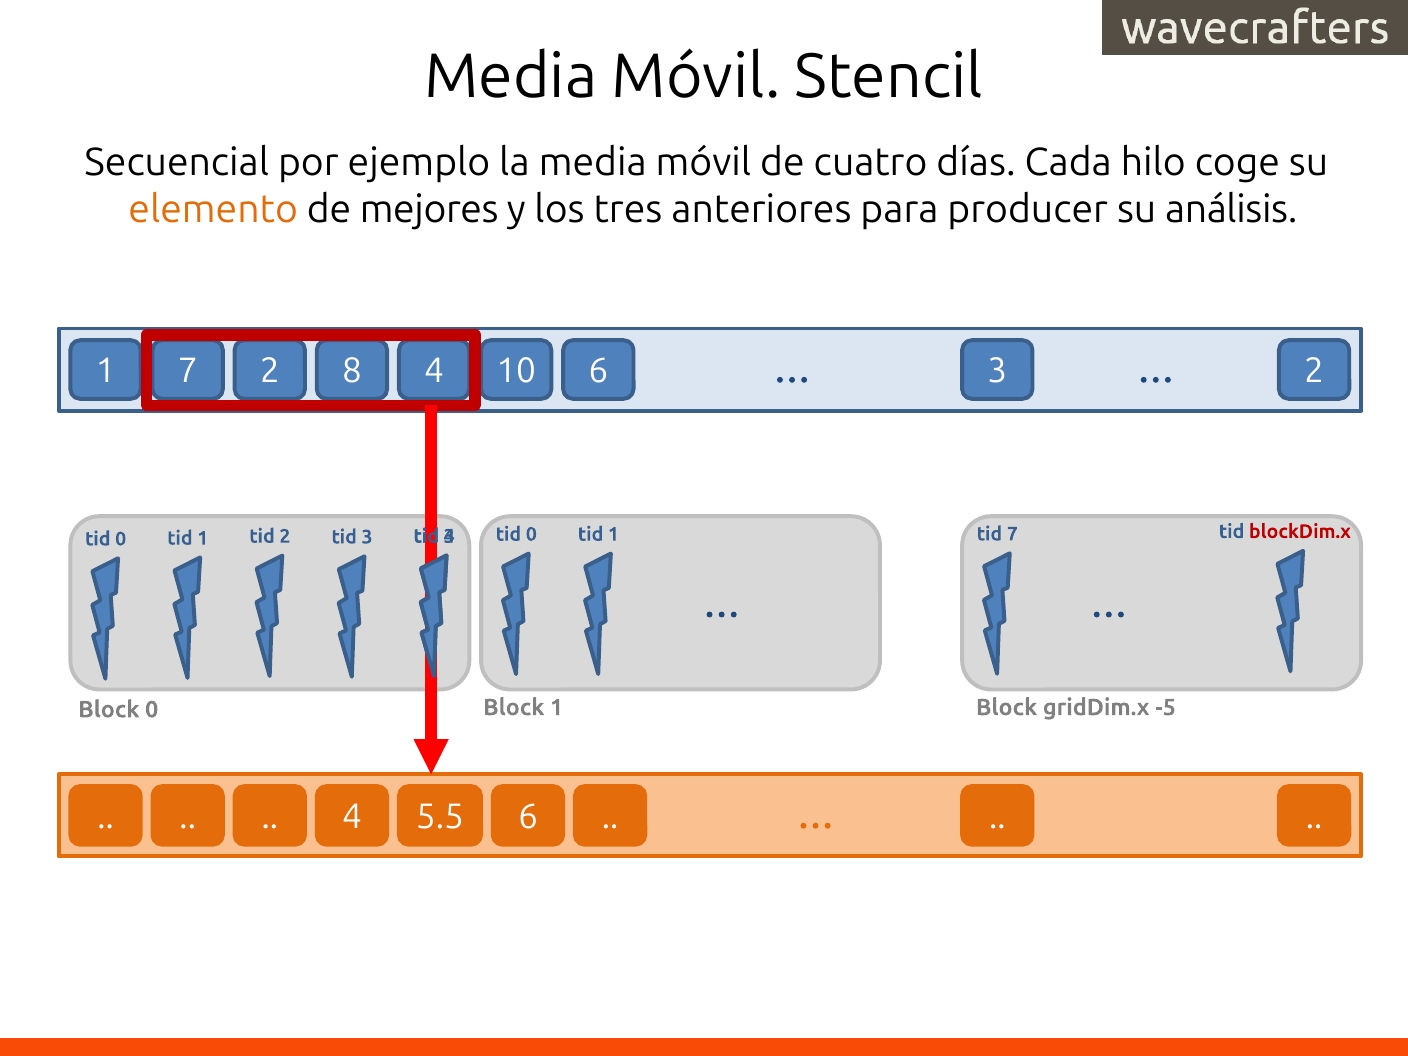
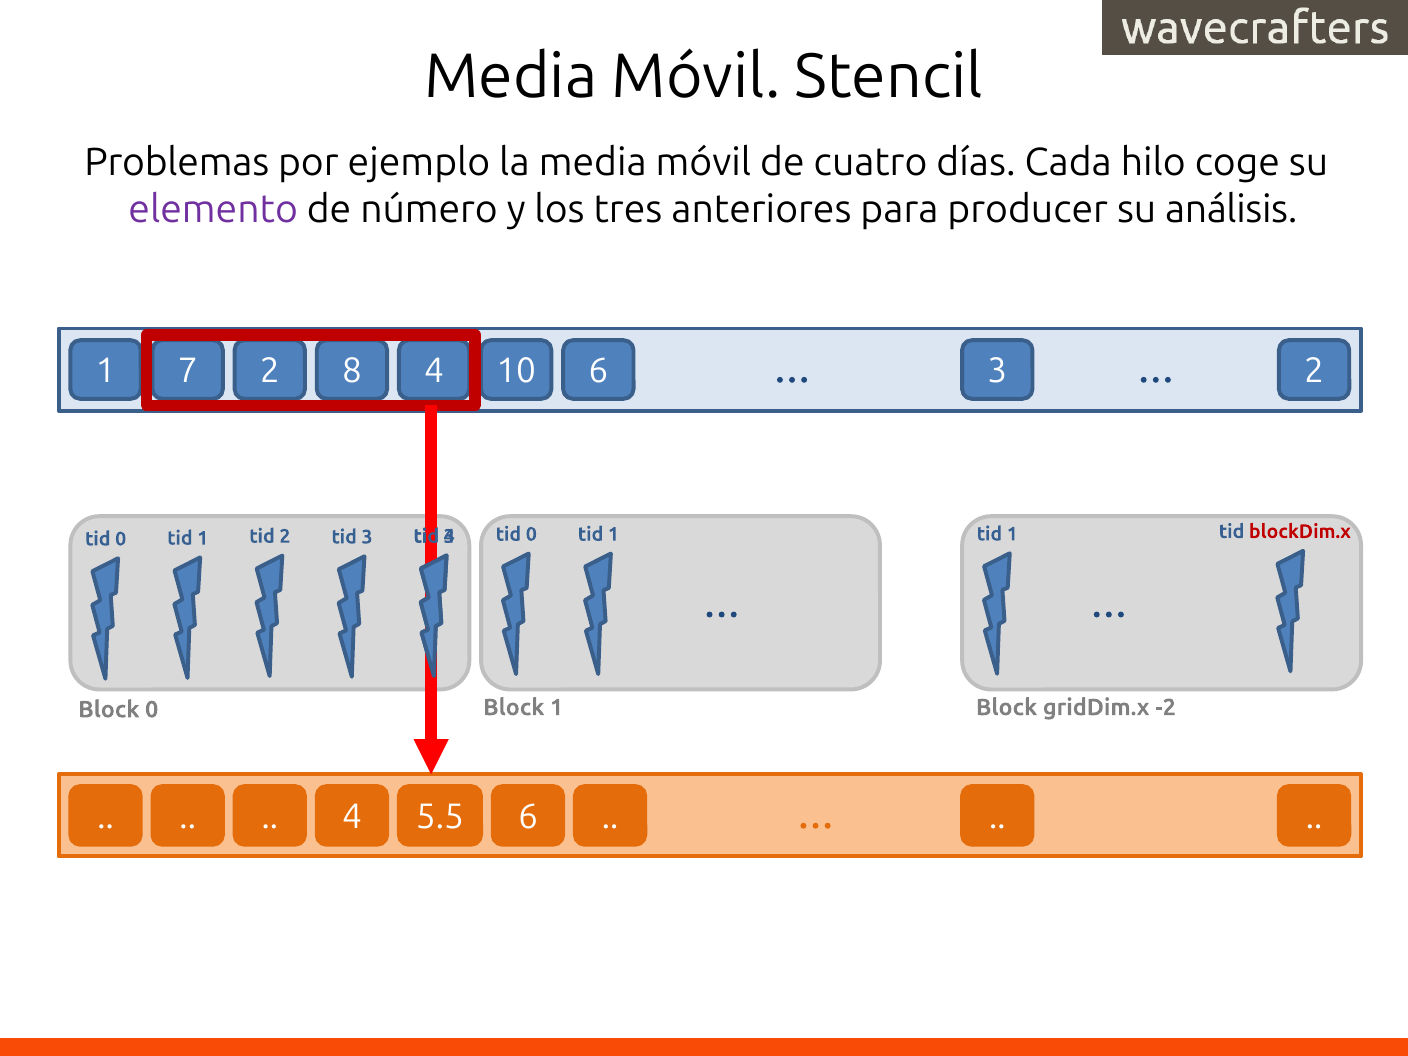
Secuencial: Secuencial -> Problemas (177, 162)
elemento colour: orange -> purple (213, 209)
mejores: mejores -> número (429, 209)
7: 7 -> 1 (1012, 534)
-5: -5 -> -2 (1165, 707)
